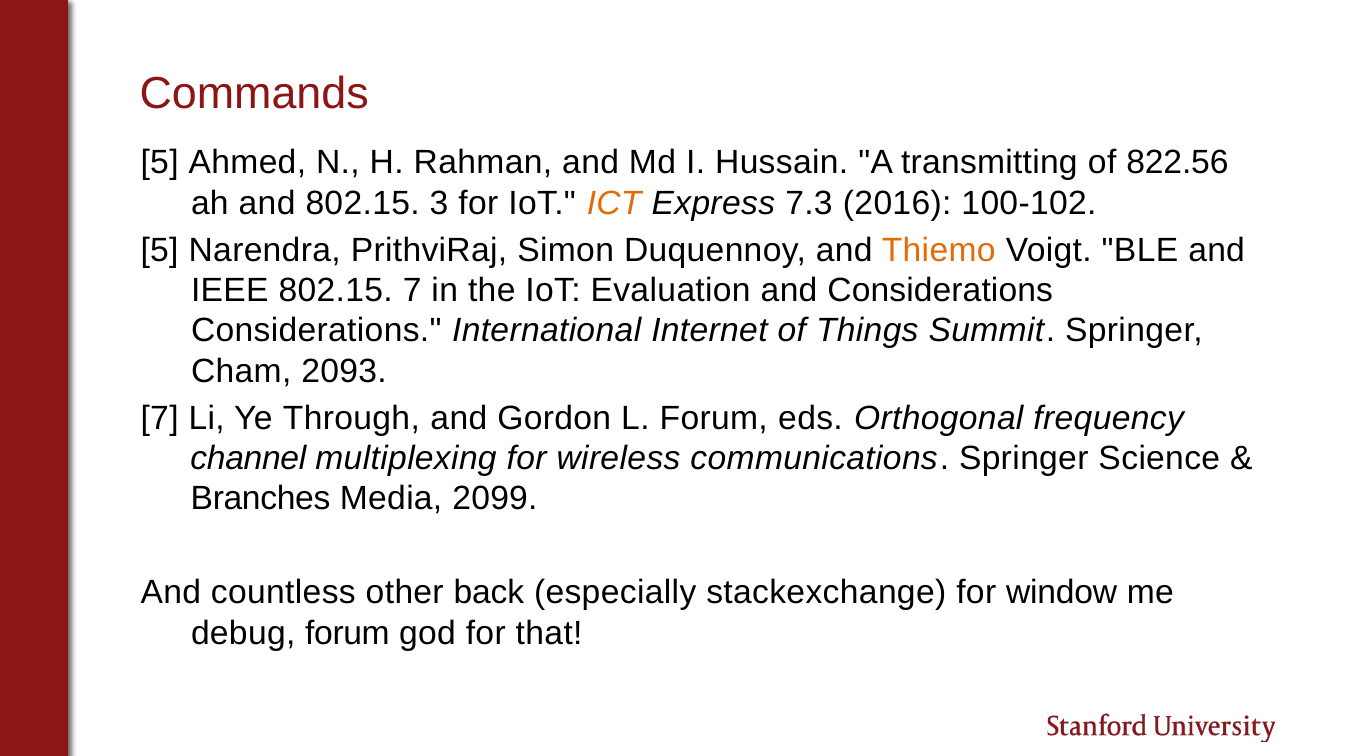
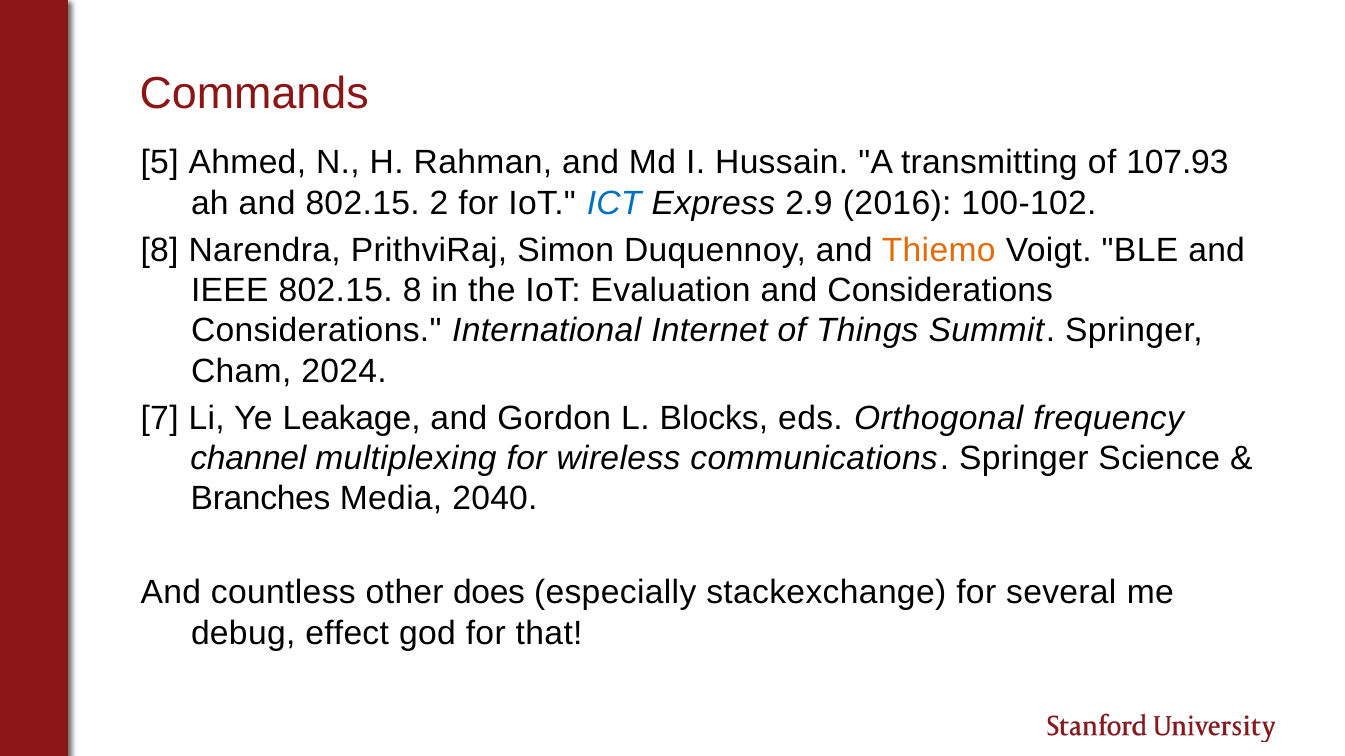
822.56: 822.56 -> 107.93 (1177, 163)
3: 3 -> 2 (439, 203)
ICT colour: orange -> blue (614, 203)
7.3: 7.3 -> 2.9 (809, 203)
5: 5 -> 8 (159, 250)
802.15 7: 7 -> 8 (412, 291)
2093: 2093 -> 2024 (344, 371)
Through: Through -> Leakage (352, 418)
L Forum: Forum -> Blocks (714, 418)
2099: 2099 -> 2040 (495, 499)
back: back -> does (489, 593)
window: window -> several (1061, 593)
debug forum: forum -> effect (347, 634)
